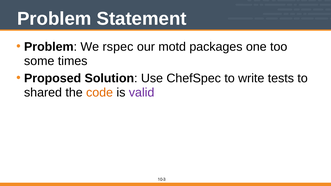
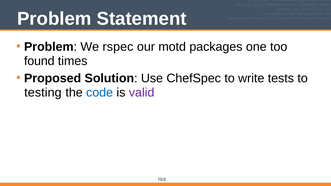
some: some -> found (39, 61)
shared: shared -> testing (43, 93)
code colour: orange -> blue (100, 93)
